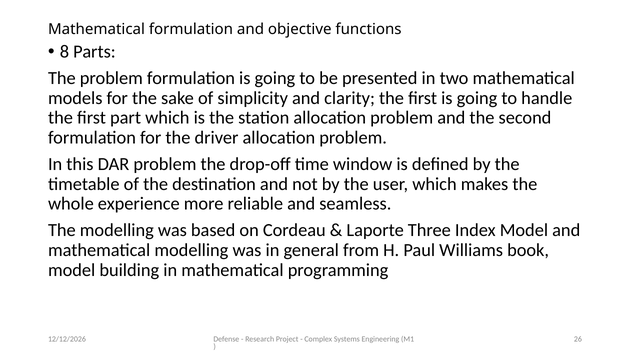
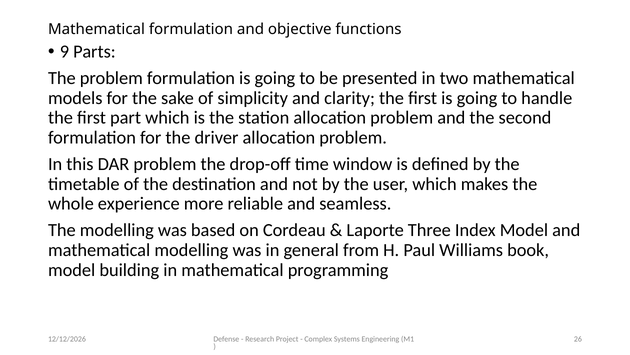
8: 8 -> 9 (64, 52)
